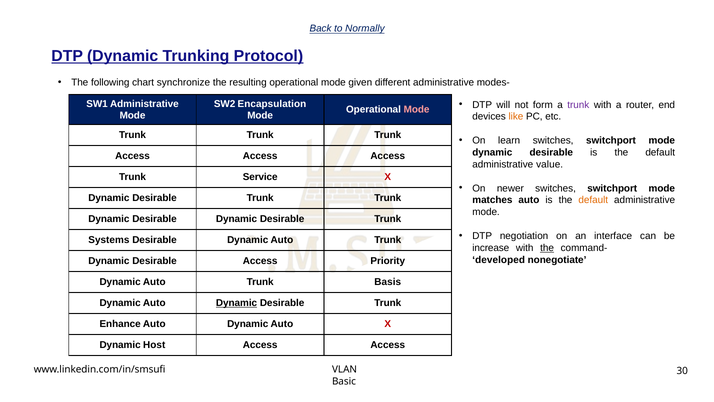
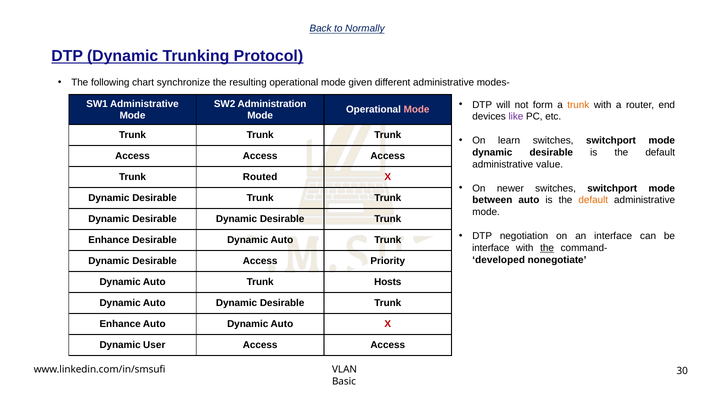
Encapsulation: Encapsulation -> Administration (272, 104)
trunk colour: purple -> orange (578, 105)
like colour: orange -> purple (516, 117)
Service: Service -> Routed (260, 177)
matches: matches -> between (492, 200)
Systems: Systems -> Enhance (109, 240)
increase: increase -> interface (491, 248)
Basis: Basis -> Hosts (388, 282)
Dynamic underline: present -> none (237, 303)
Host: Host -> User (154, 345)
